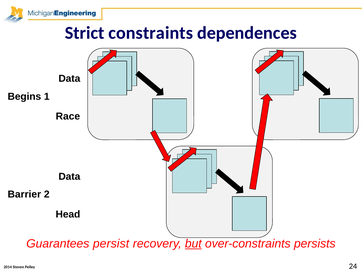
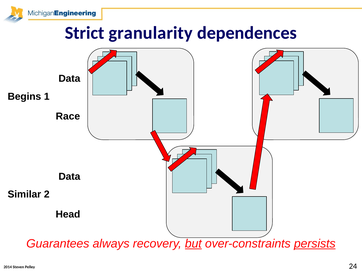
constraints: constraints -> granularity (151, 33)
Barrier: Barrier -> Similar (24, 195)
persist: persist -> always (111, 244)
persists underline: none -> present (315, 244)
